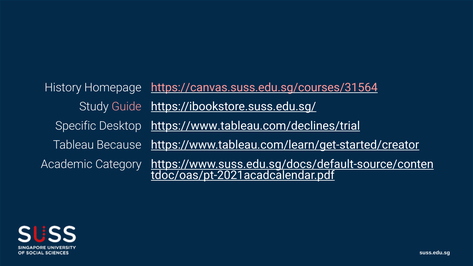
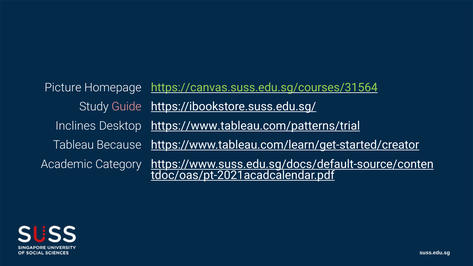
History: History -> Picture (63, 88)
https://canvas.suss.edu.sg/courses/31564 colour: pink -> light green (264, 88)
Specific: Specific -> Inclines (76, 126)
https://www.tableau.com/declines/trial: https://www.tableau.com/declines/trial -> https://www.tableau.com/patterns/trial (255, 126)
